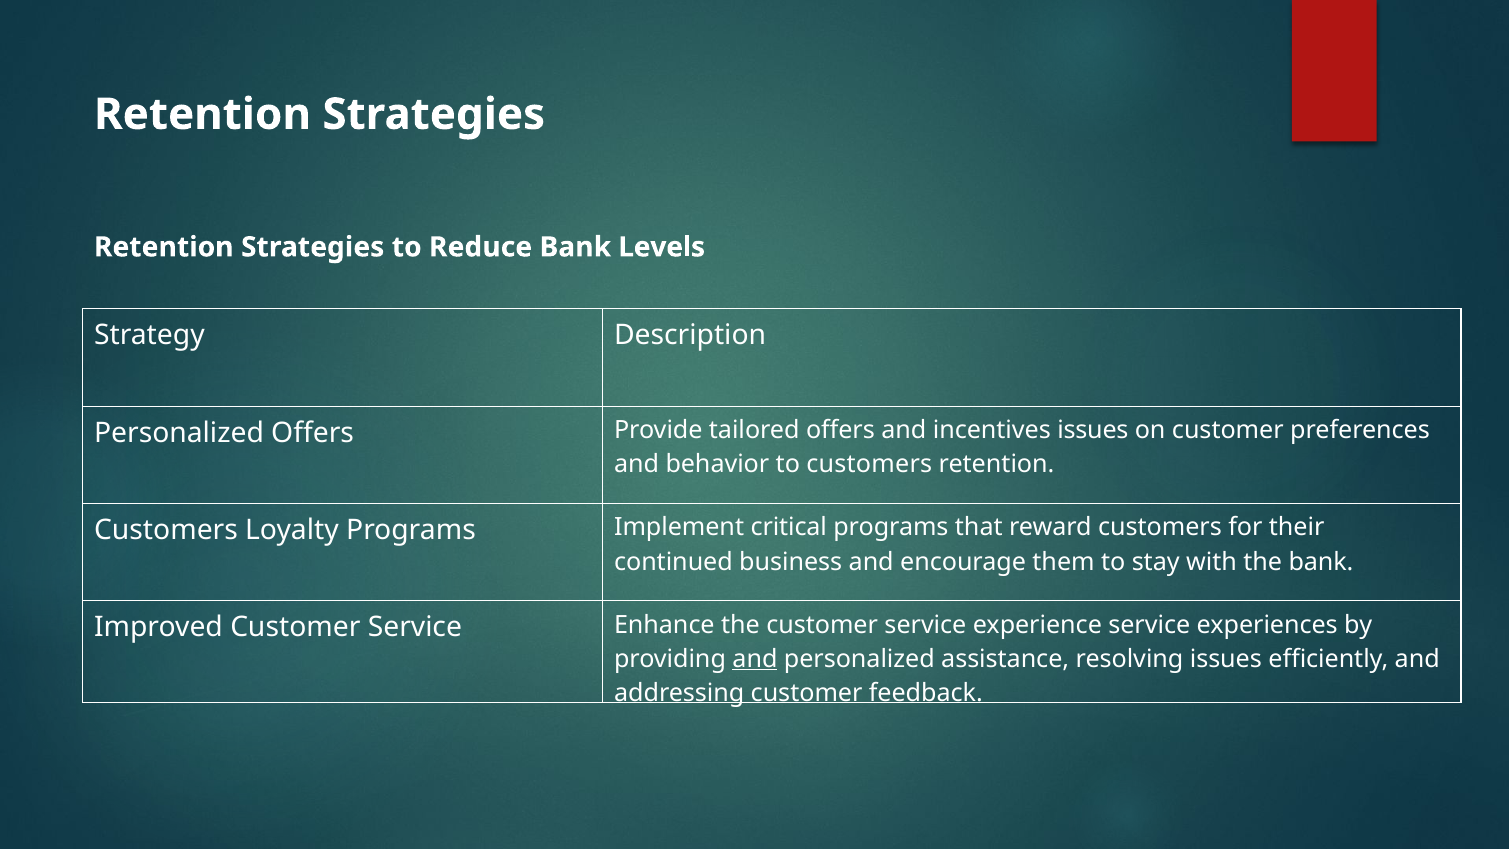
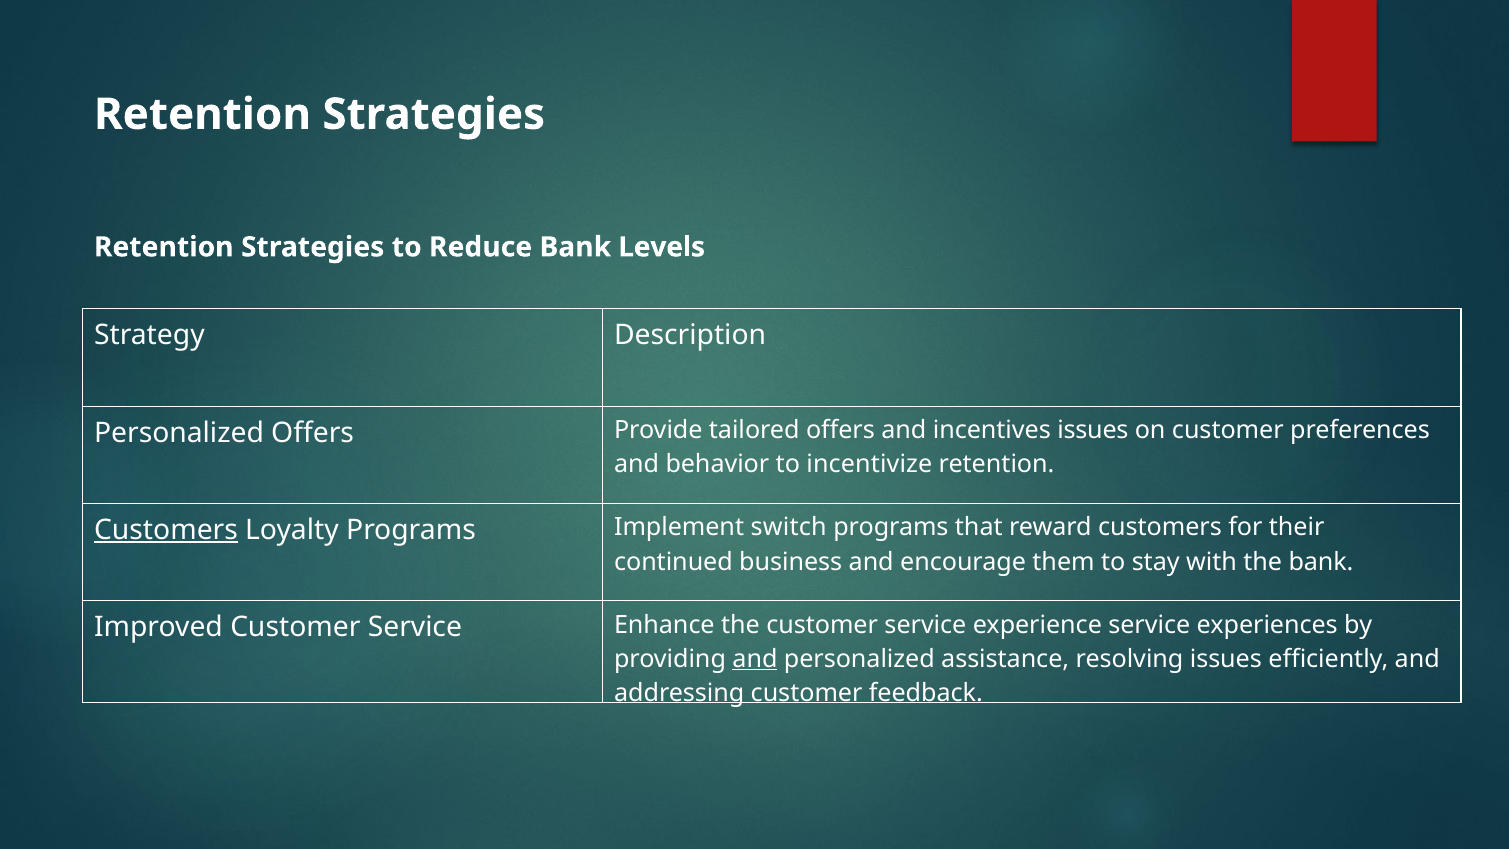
to customers: customers -> incentivize (869, 465)
Customers underline: none -> present (166, 530)
critical: critical -> switch (789, 528)
